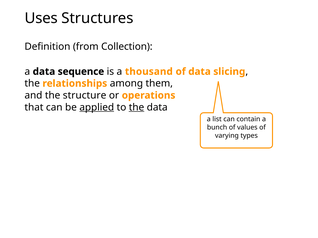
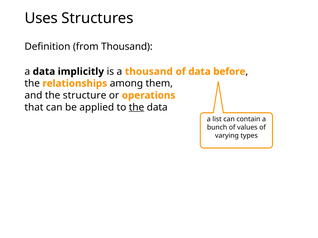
from Collection: Collection -> Thousand (127, 47)
sequence: sequence -> implicitly (81, 72)
slicing: slicing -> before (229, 72)
applied underline: present -> none (97, 107)
